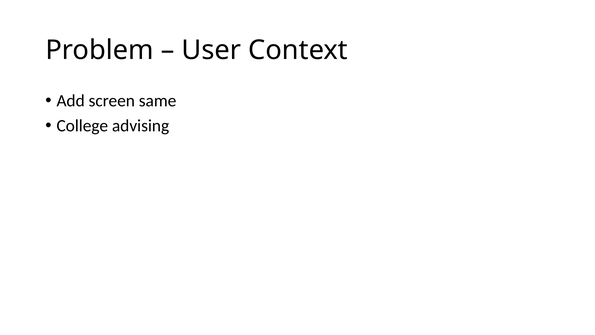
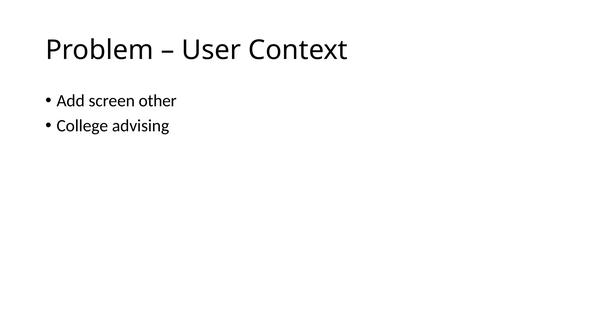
same: same -> other (158, 101)
